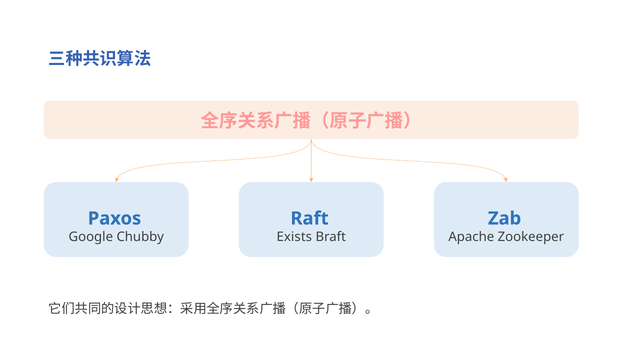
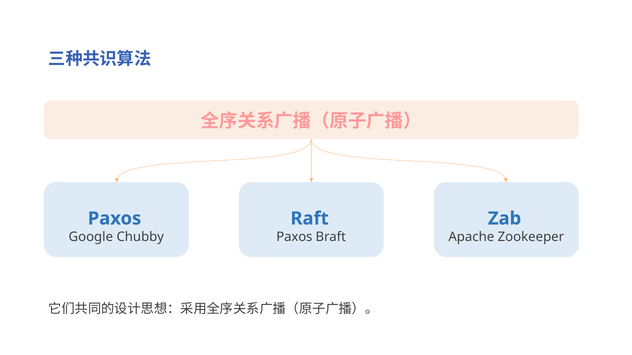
Exists: Exists -> Paxos (294, 237)
